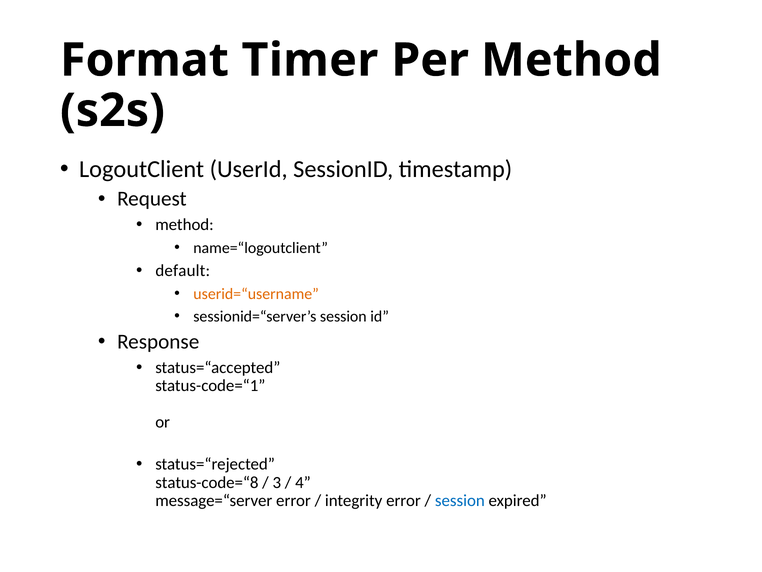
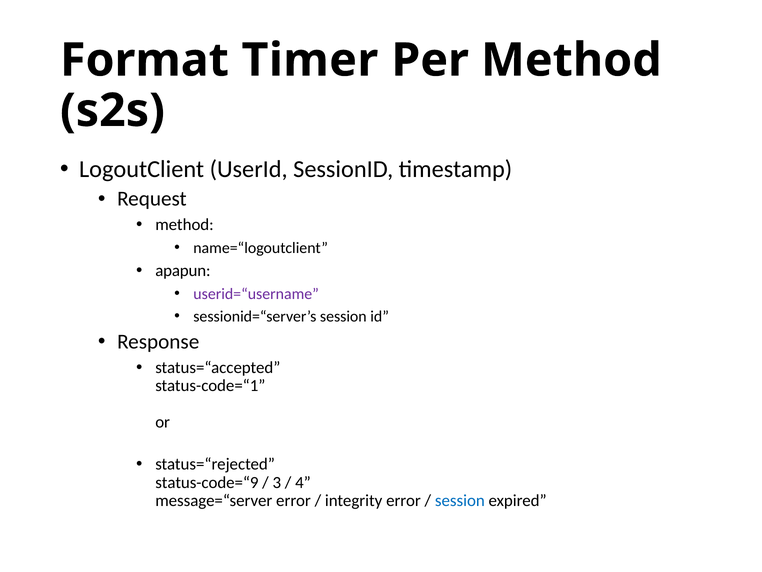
default: default -> apapun (183, 271)
userid=“username colour: orange -> purple (256, 294)
status-code=“8: status-code=“8 -> status-code=“9 (207, 482)
